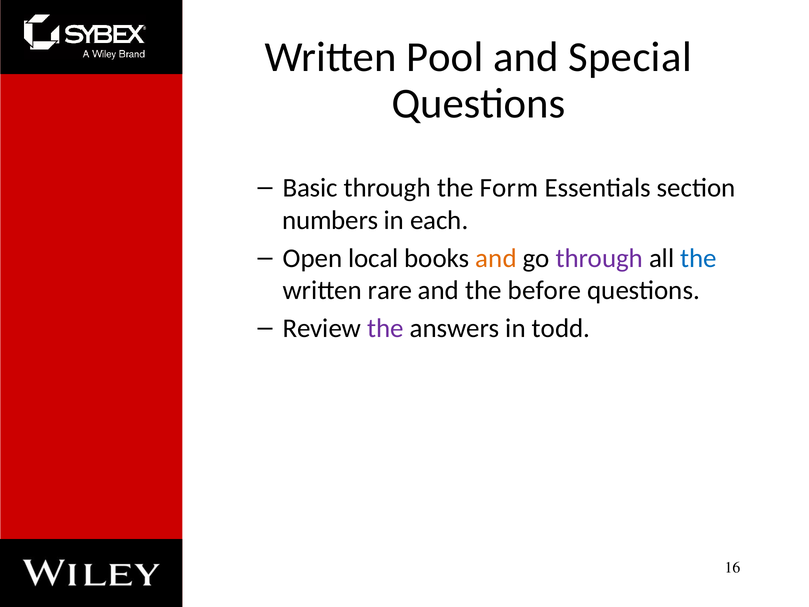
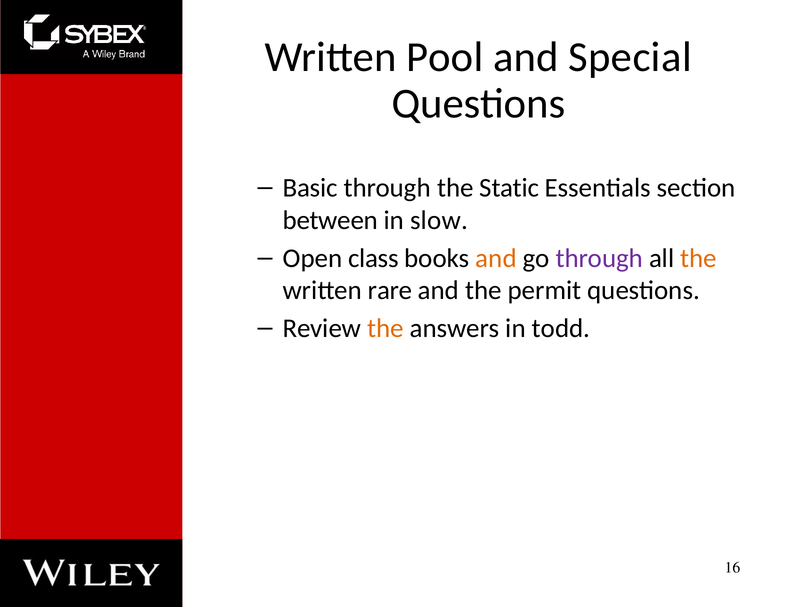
Form: Form -> Static (509, 188)
numbers: numbers -> between (330, 220)
each: each -> slow (439, 220)
local: local -> class (373, 258)
the colour: blue -> orange (699, 258)
before: before -> permit (545, 290)
the colour: purple -> orange (385, 328)
